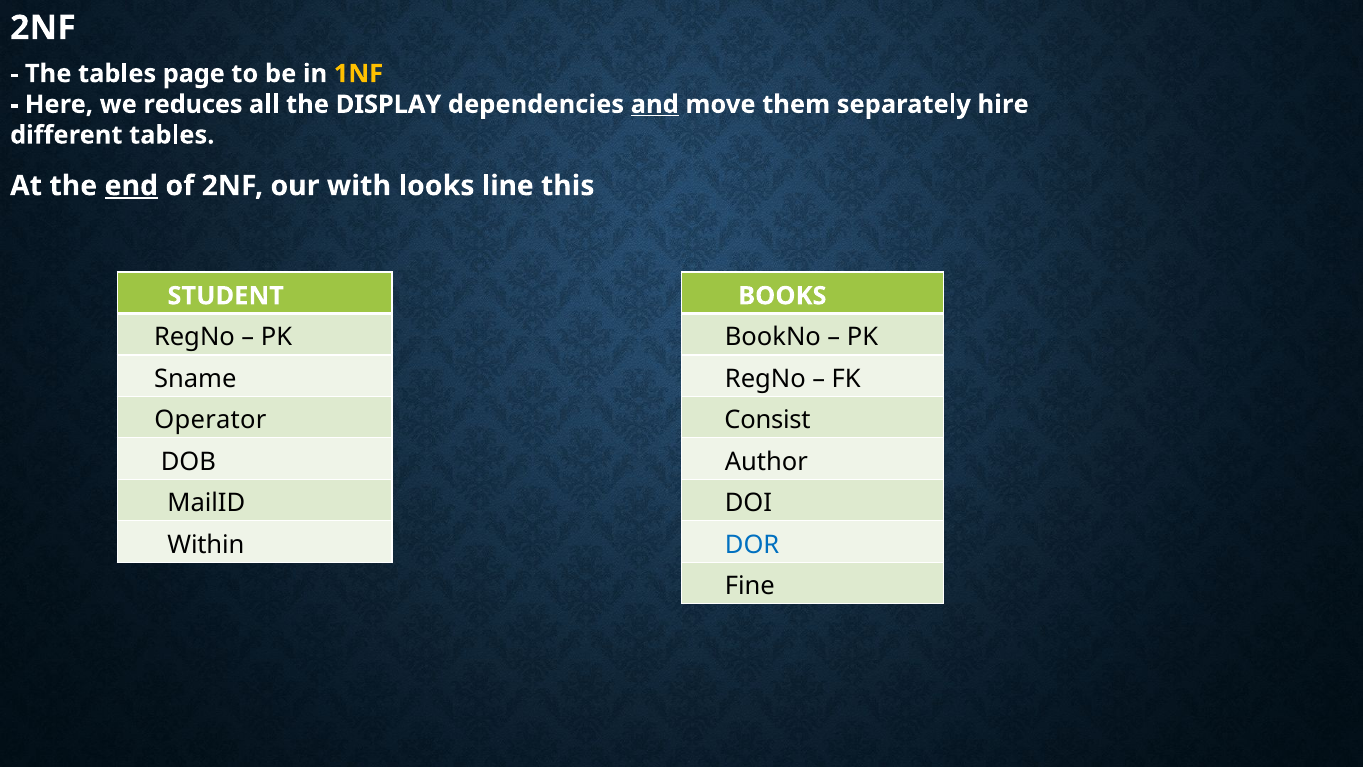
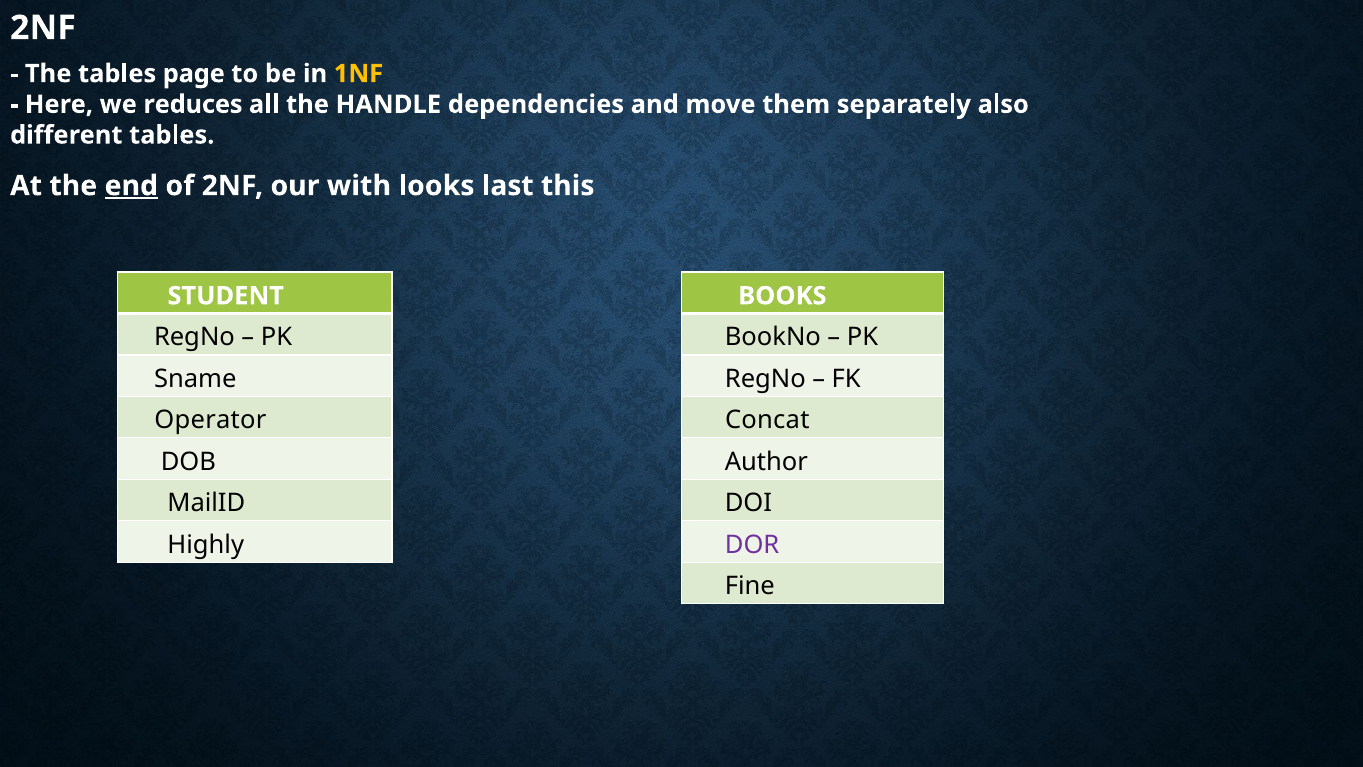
DISPLAY: DISPLAY -> HANDLE (388, 104)
and underline: present -> none (655, 104)
hire: hire -> also (1003, 104)
line: line -> last (508, 186)
Consist: Consist -> Concat (767, 420)
Within: Within -> Highly (206, 545)
DOR colour: blue -> purple (752, 545)
